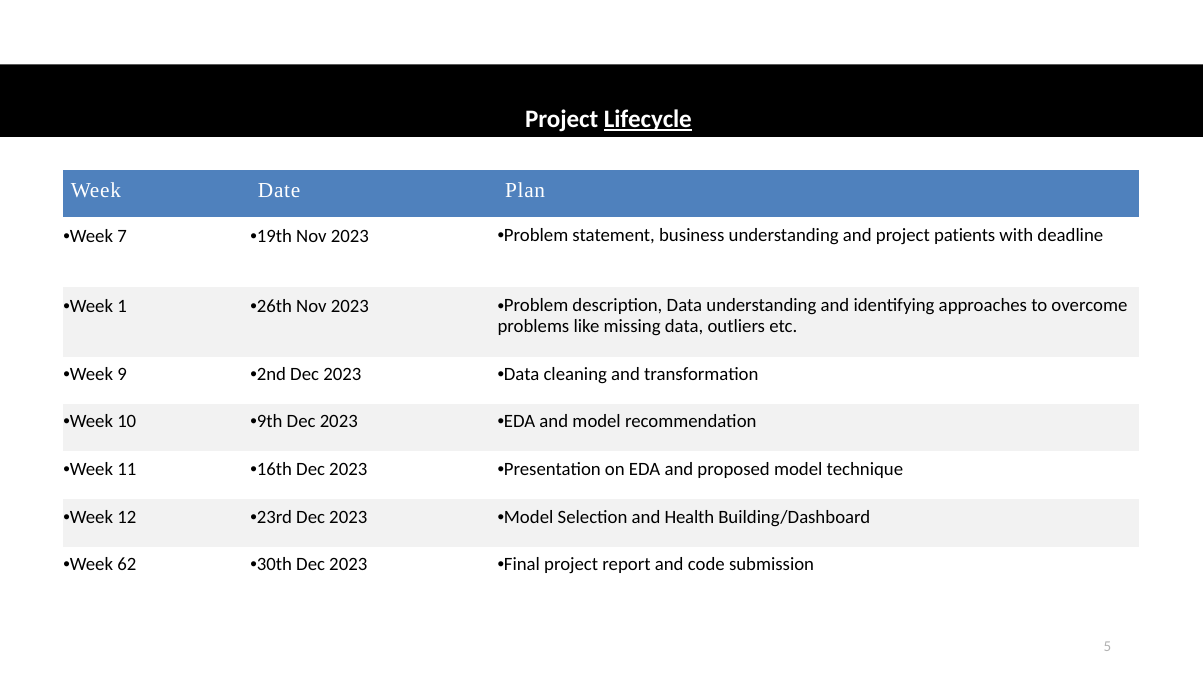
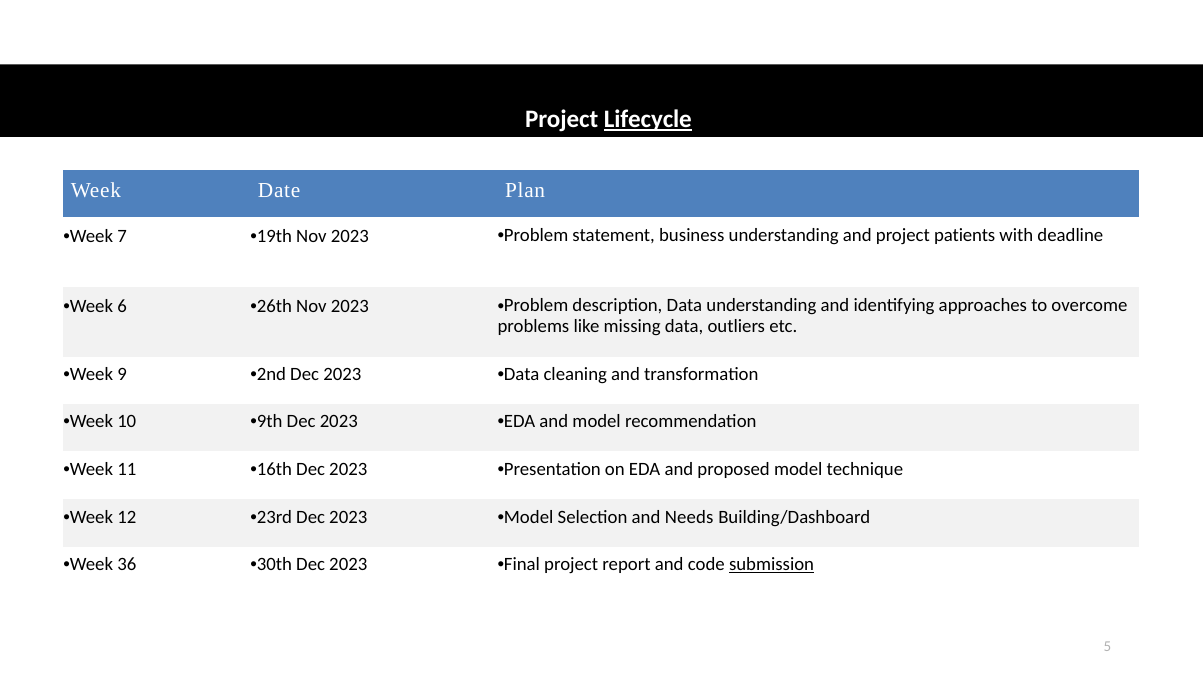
1: 1 -> 6 (122, 306)
Health: Health -> Needs (689, 517)
62: 62 -> 36 (127, 564)
submission underline: none -> present (772, 564)
